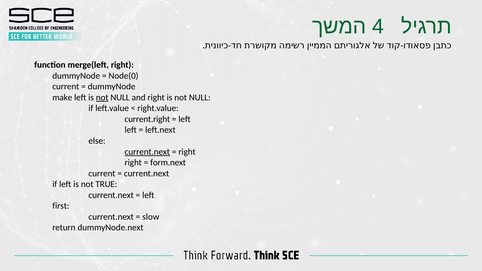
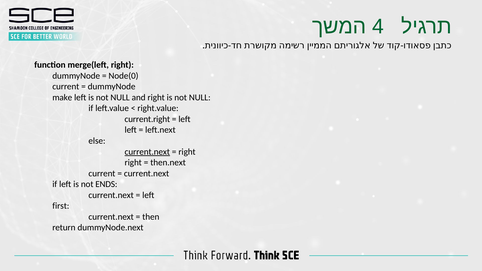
not underline: present -> none (102, 98)
form.next: form.next -> then.next (168, 163)
TRUE: TRUE -> ENDS (106, 184)
slow: slow -> then (151, 217)
